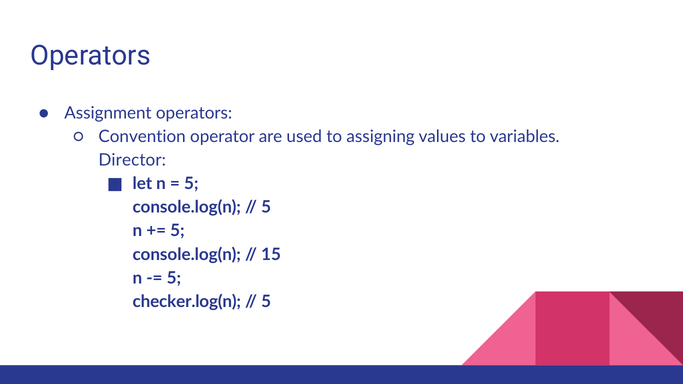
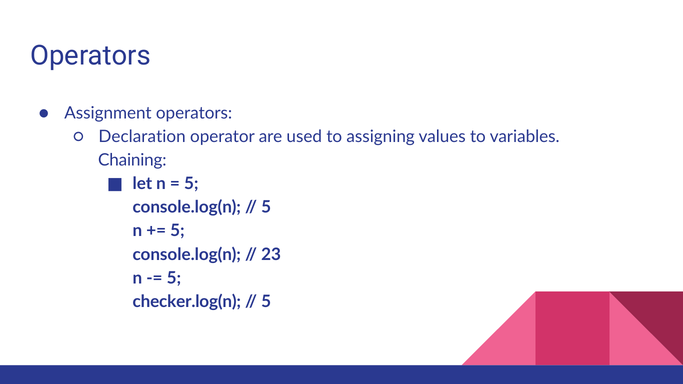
Convention: Convention -> Declaration (142, 137)
Director: Director -> Chaining (132, 160)
15: 15 -> 23 (271, 255)
